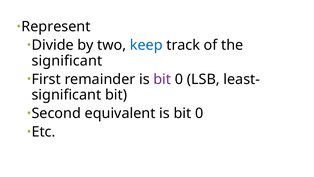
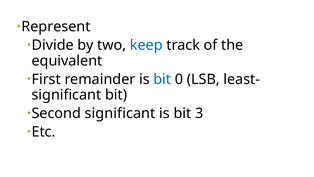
significant: significant -> equivalent (67, 61)
bit colour: purple -> blue (162, 79)
Second equivalent: equivalent -> significant (120, 113)
0: 0 -> 3 (199, 113)
